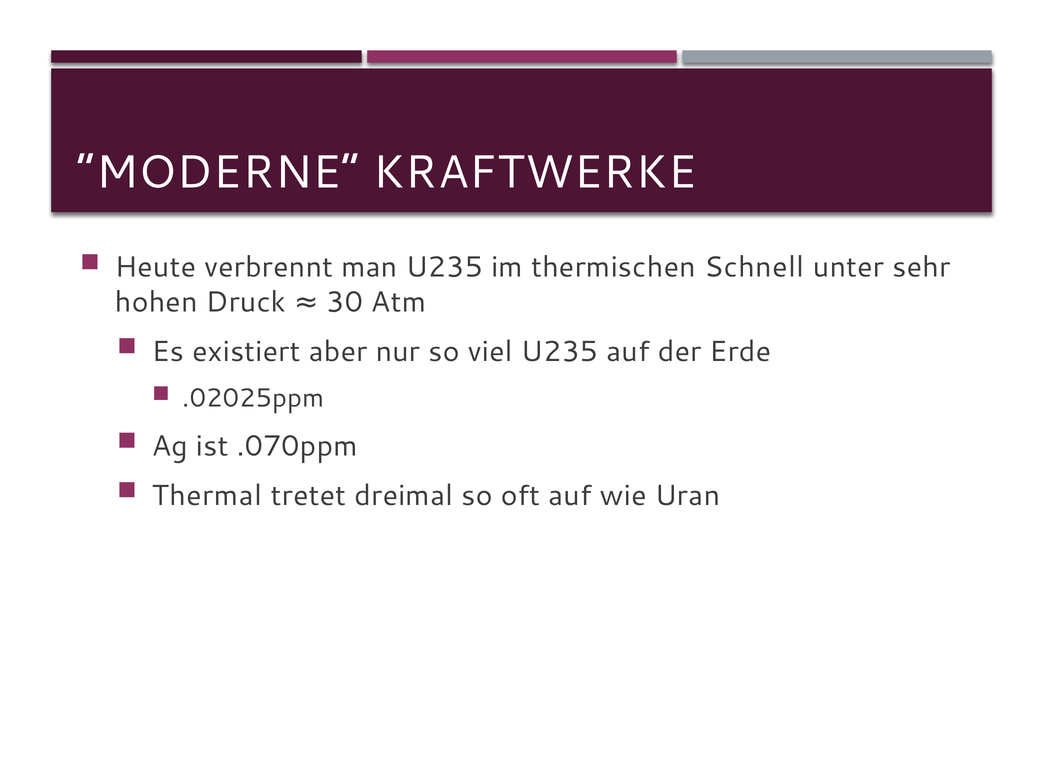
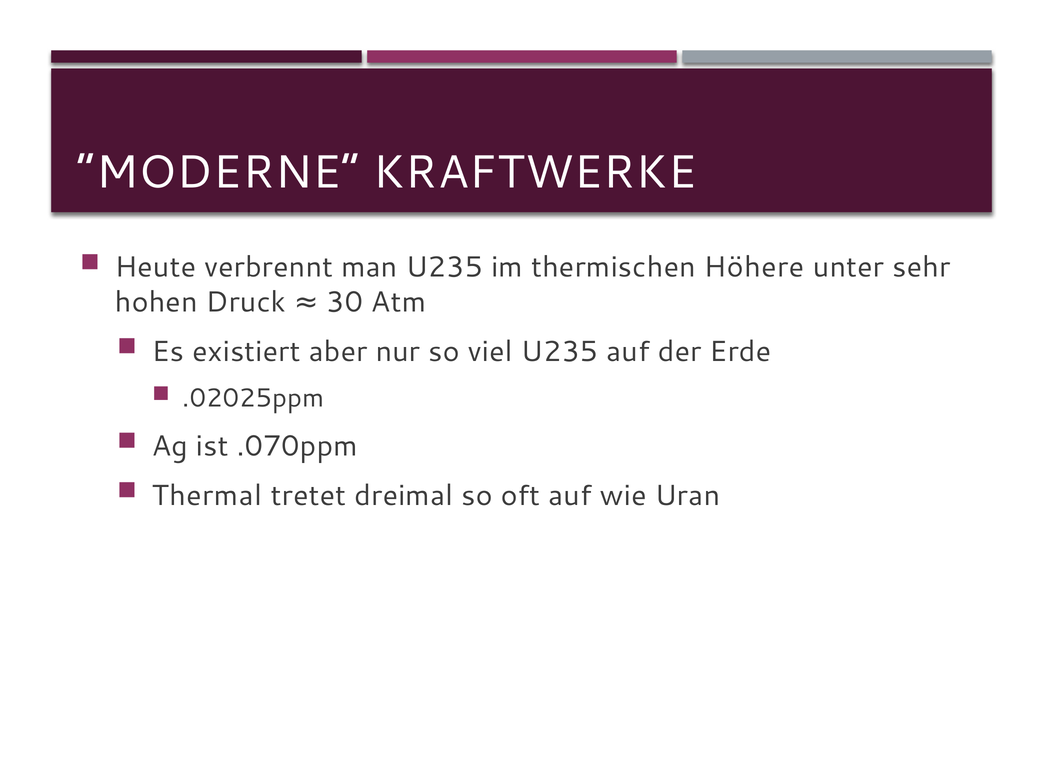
Schnell: Schnell -> Höhere (754, 267)
